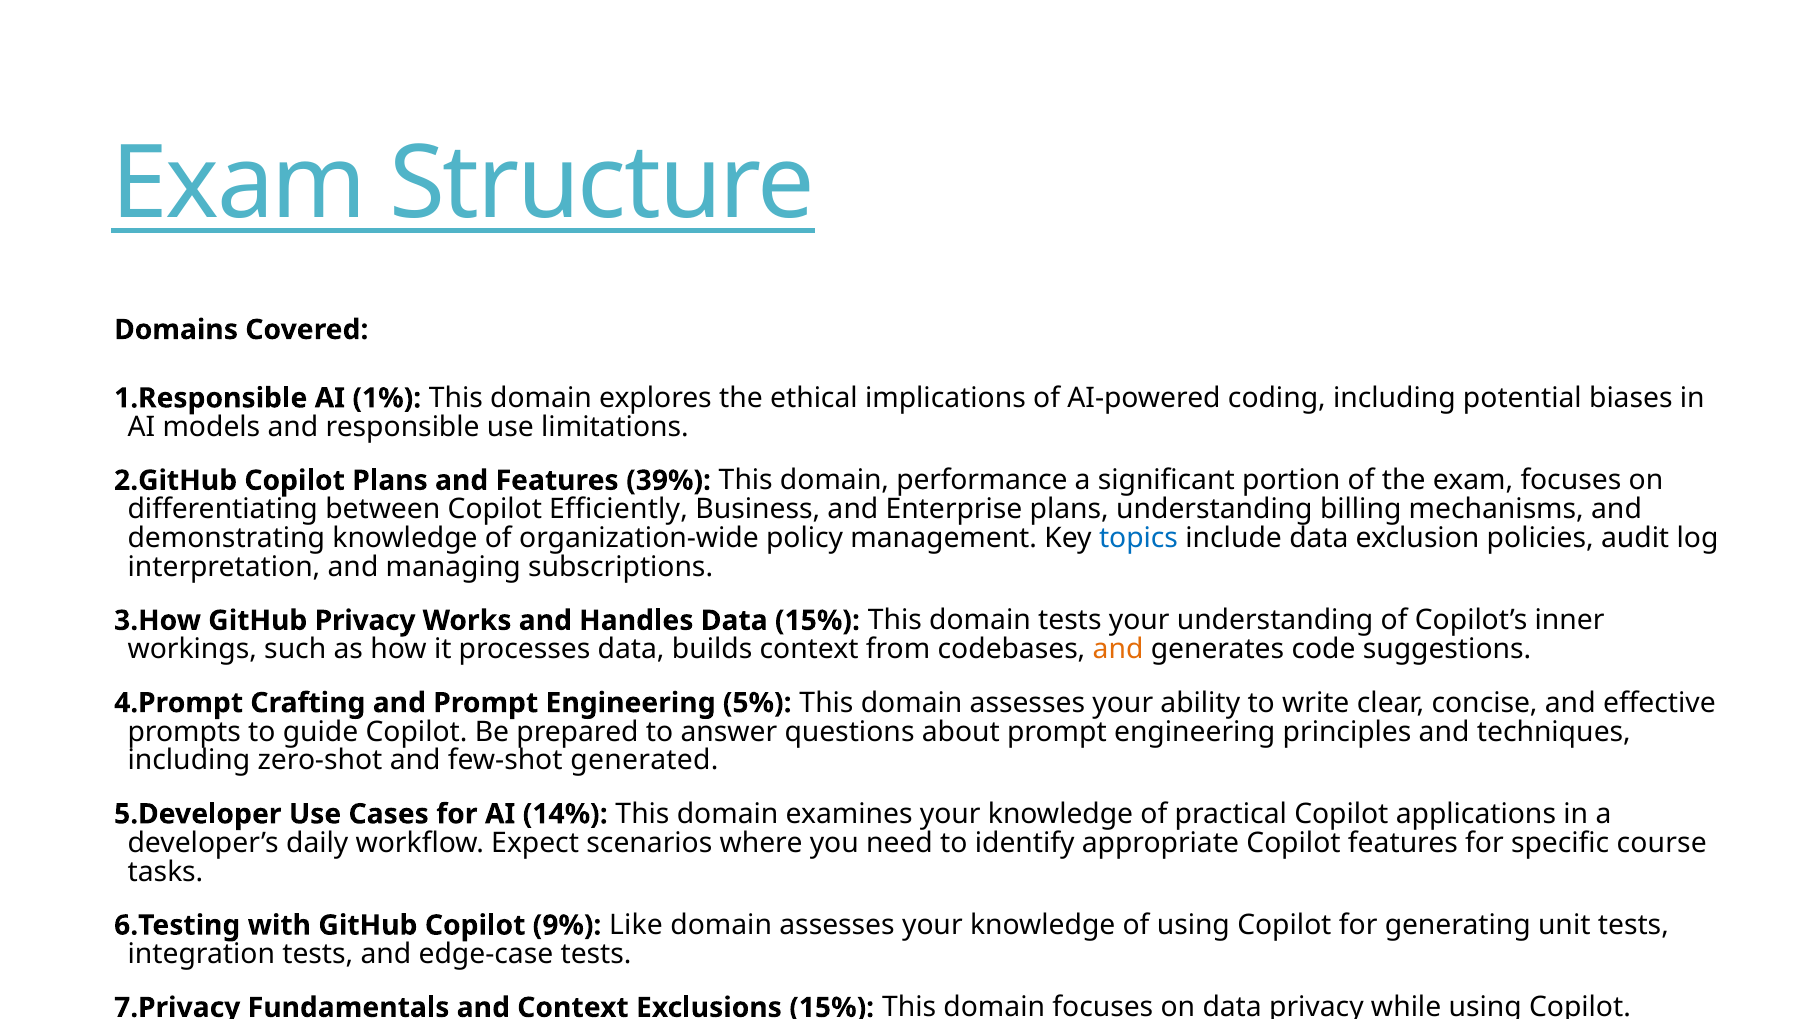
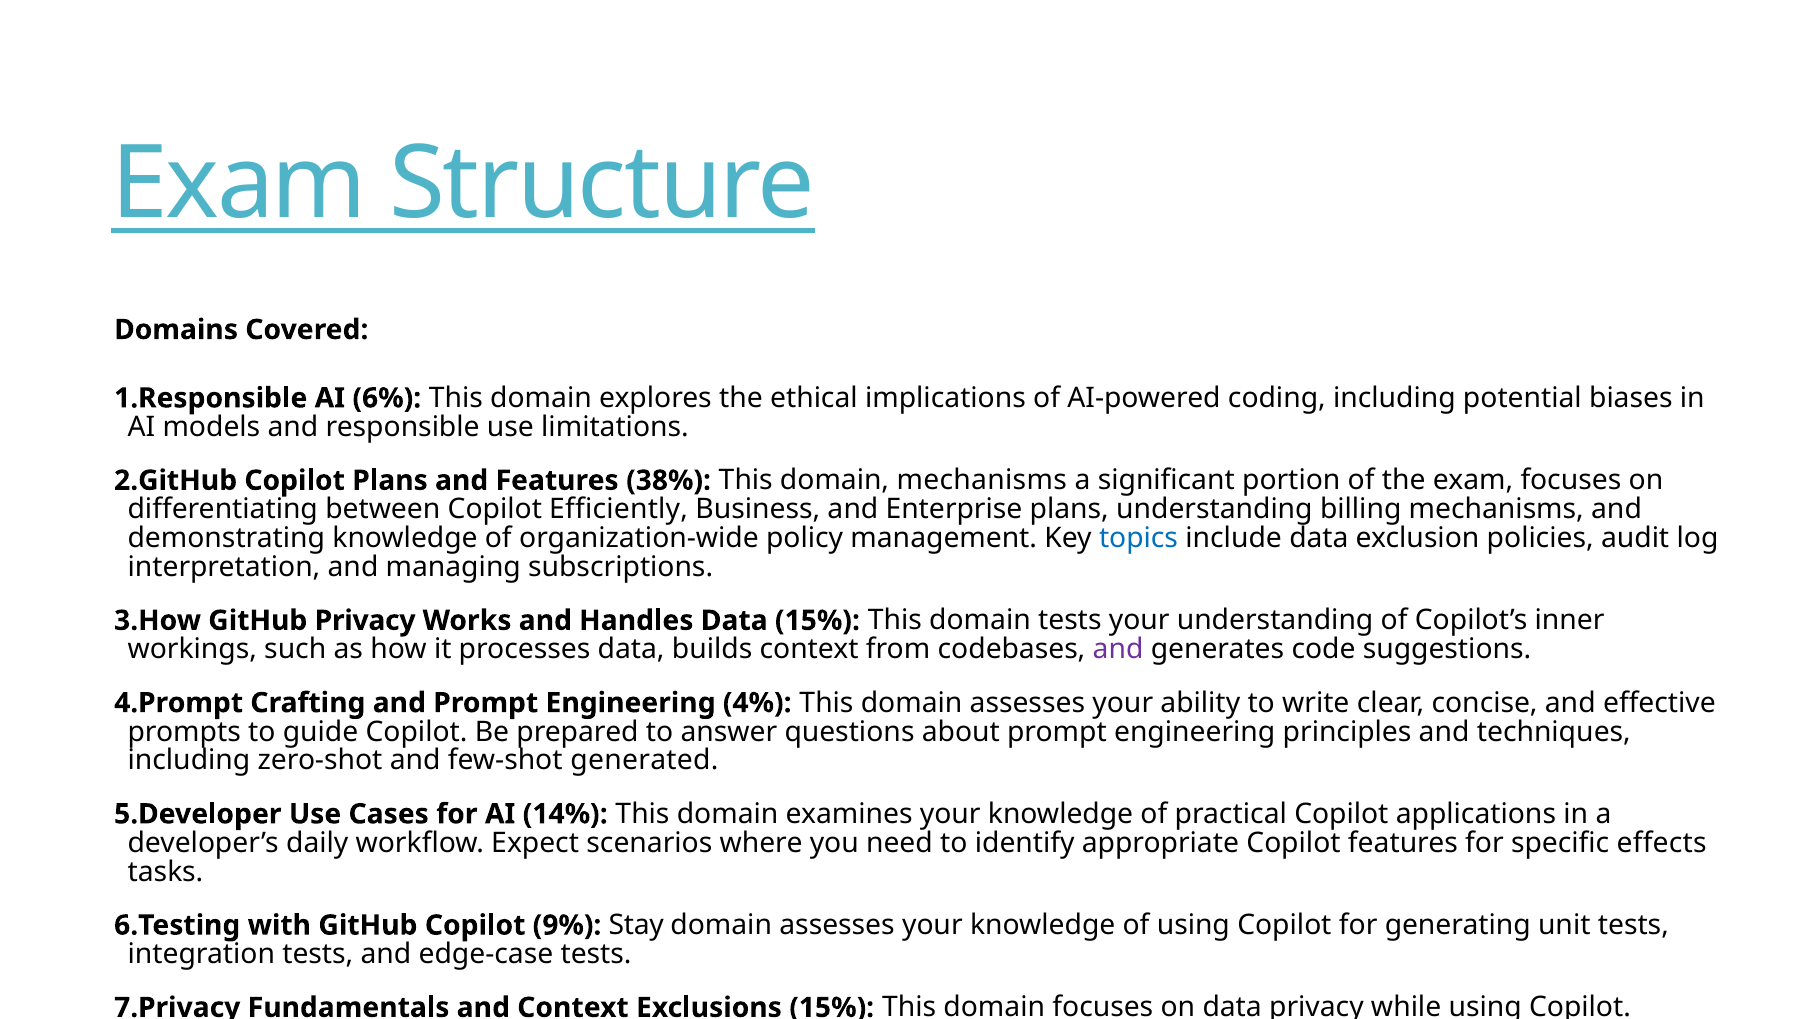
1%: 1% -> 6% (387, 398)
39%: 39% -> 38% (669, 480)
domain performance: performance -> mechanisms (982, 480)
and colour: orange -> purple (1118, 649)
5%: 5% -> 4% (757, 703)
specific course: course -> effects (1662, 843)
Like: Like -> Stay (636, 925)
